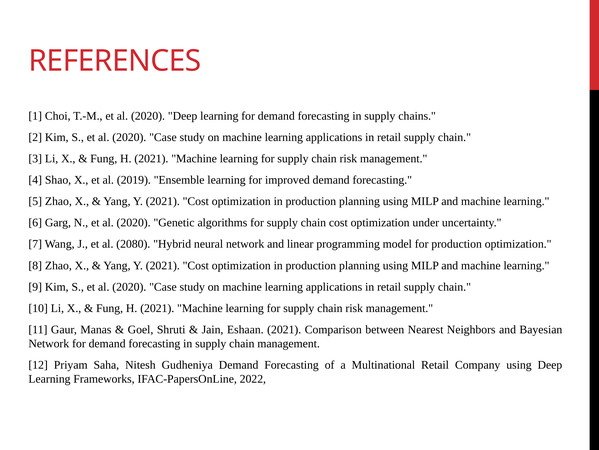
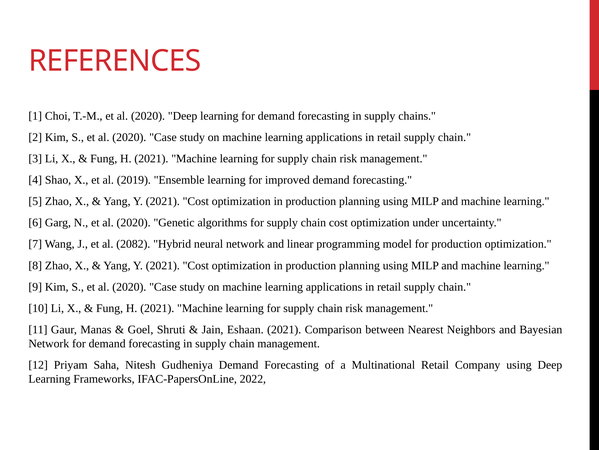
2080: 2080 -> 2082 (133, 244)
